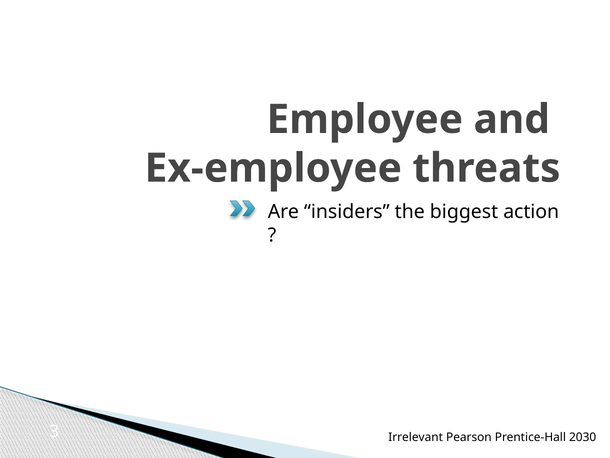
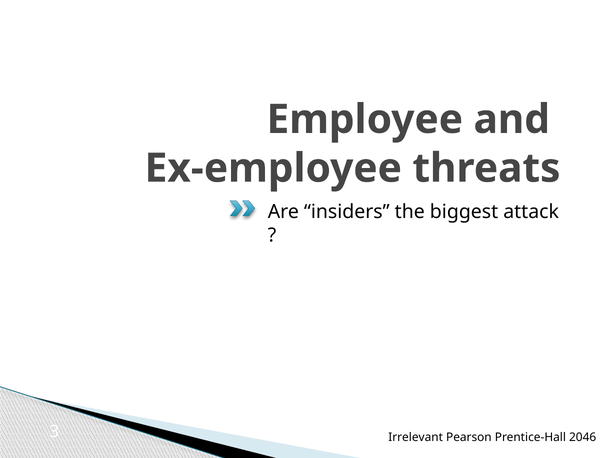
action: action -> attack (531, 212)
2030: 2030 -> 2046 (583, 437)
